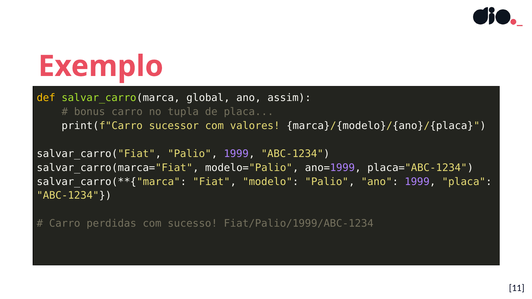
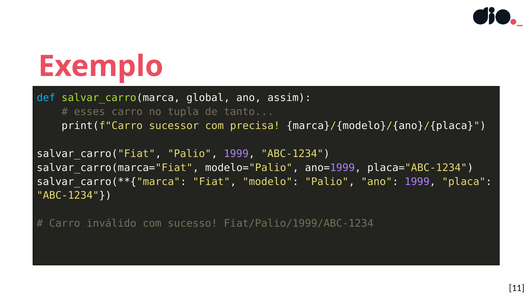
def colour: yellow -> light blue (46, 98)
bonus: bonus -> esses (90, 112)
de placa: placa -> tanto (249, 112)
valores: valores -> precisa (255, 126)
perdidas: perdidas -> inválido (111, 224)
